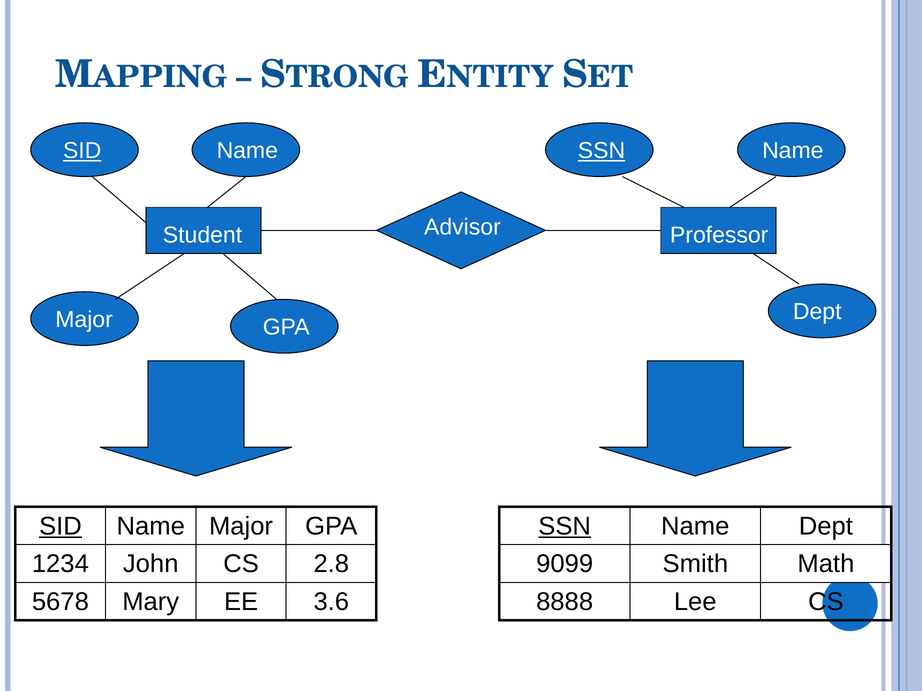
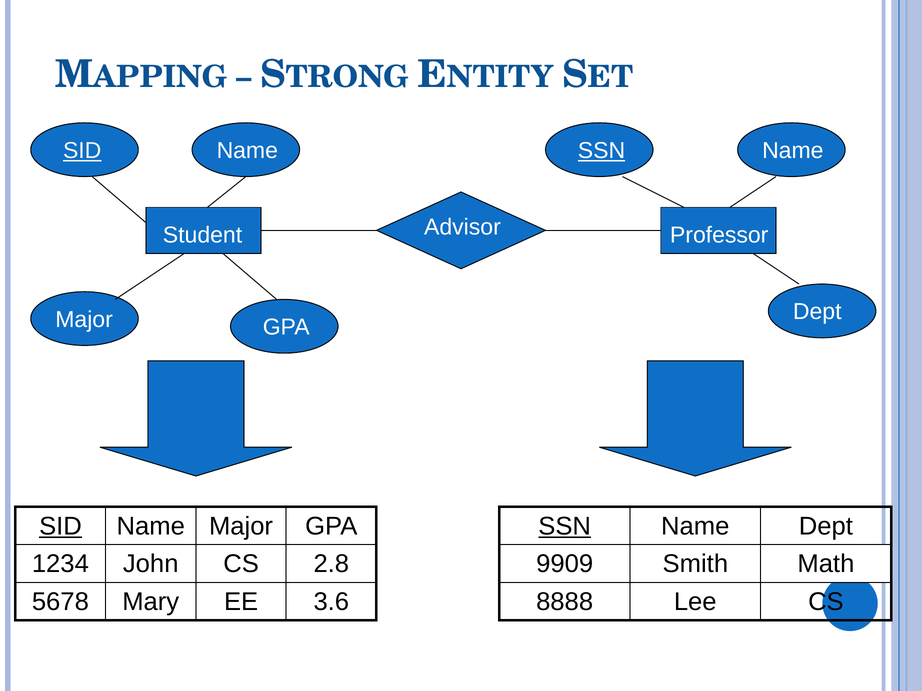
9099: 9099 -> 9909 (565, 564)
